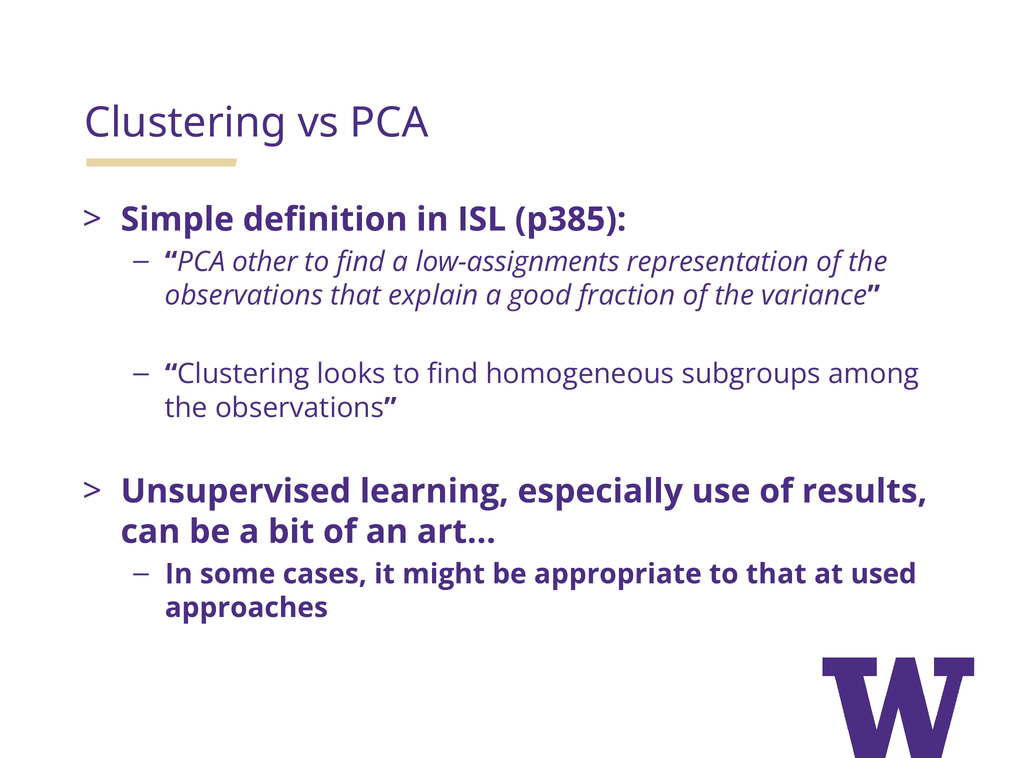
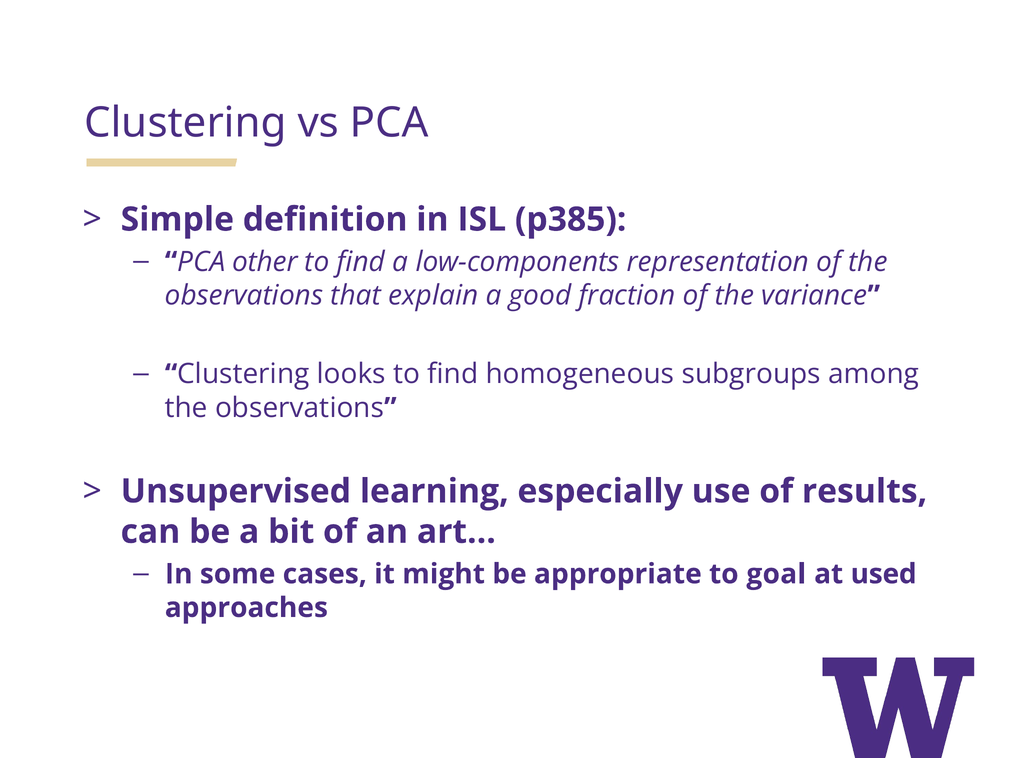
low-assignments: low-assignments -> low-components (518, 262)
to that: that -> goal (776, 574)
